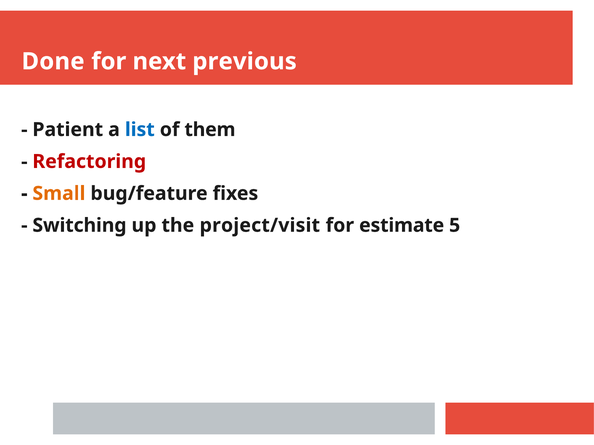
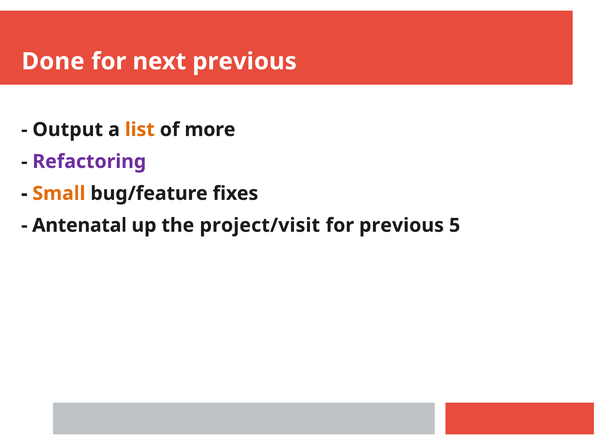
Patient: Patient -> Output (68, 130)
list colour: blue -> orange (140, 130)
them: them -> more (210, 130)
Refactoring colour: red -> purple (89, 162)
Switching: Switching -> Antenatal (80, 226)
for estimate: estimate -> previous (402, 226)
